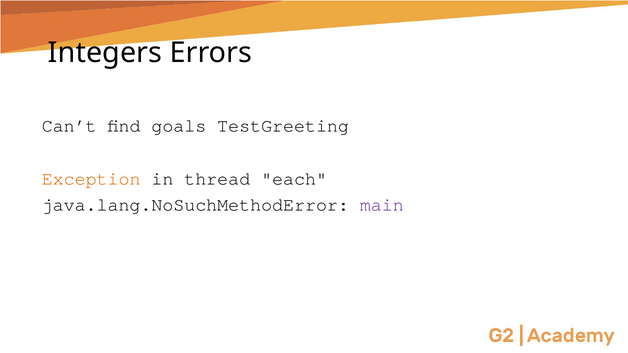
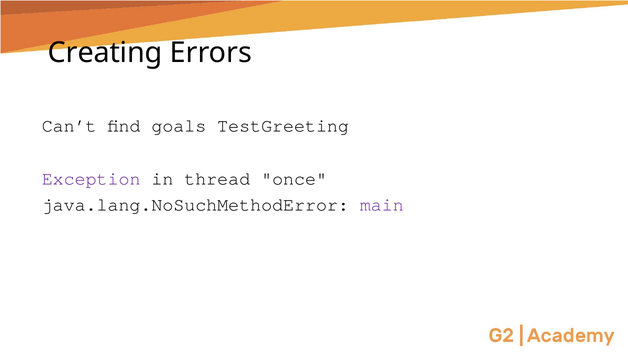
Integers: Integers -> Creating (105, 53)
Exception colour: orange -> purple (91, 179)
each: each -> once (294, 179)
